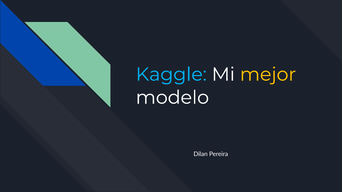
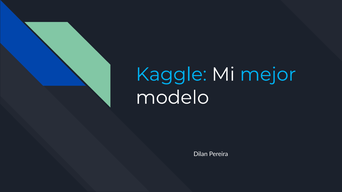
mejor colour: yellow -> light blue (268, 75)
